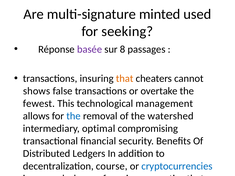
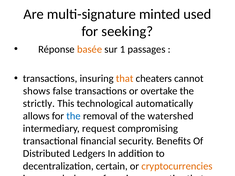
basée colour: purple -> orange (90, 49)
sur 8: 8 -> 1 (123, 49)
fewest: fewest -> strictly (39, 104)
management: management -> automatically (164, 104)
optimal: optimal -> request (99, 129)
course: course -> certain (112, 166)
cryptocurrencies colour: blue -> orange (177, 166)
